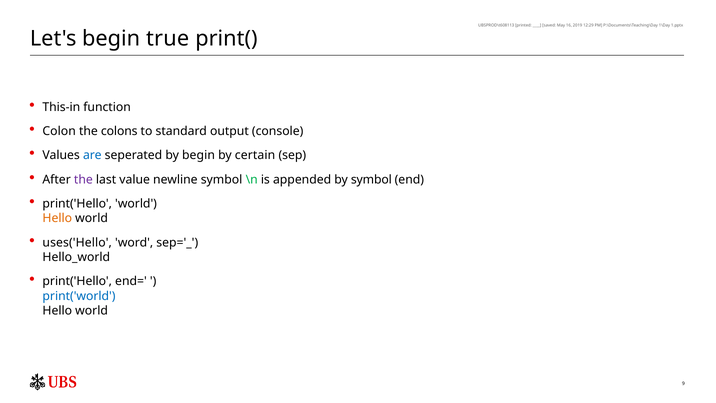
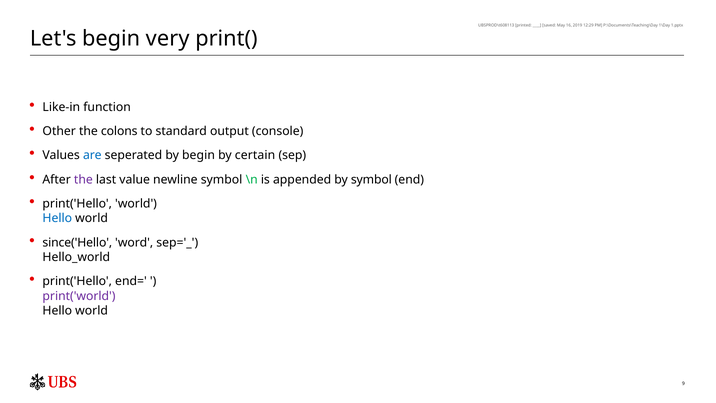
true: true -> very (168, 39)
This-in: This-in -> Like-in (61, 107)
Colon: Colon -> Other (59, 131)
Hello colour: orange -> blue (57, 218)
uses('Hello: uses('Hello -> since('Hello (77, 243)
print('world colour: blue -> purple (79, 296)
